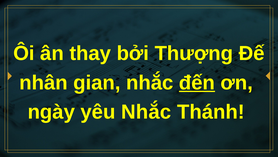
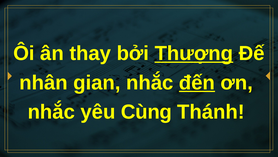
Thượng underline: none -> present (194, 53)
ngày: ngày -> nhắc (51, 112)
yêu Nhắc: Nhắc -> Cùng (146, 112)
